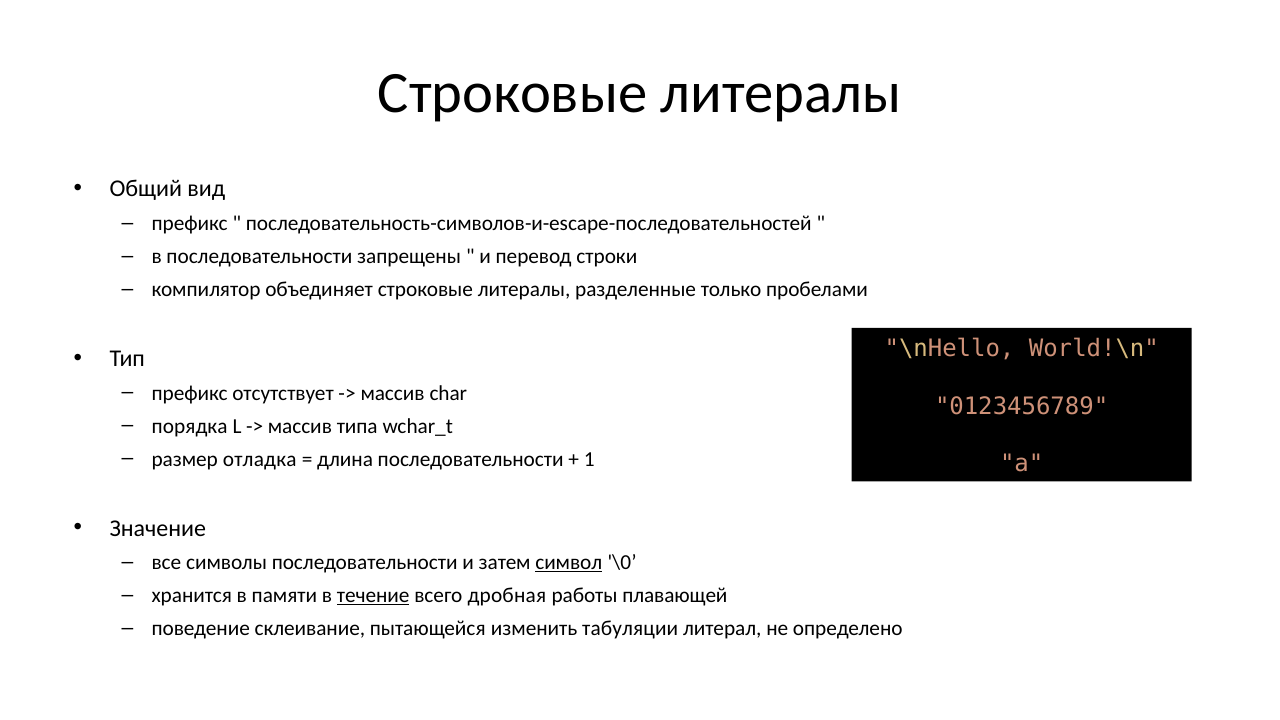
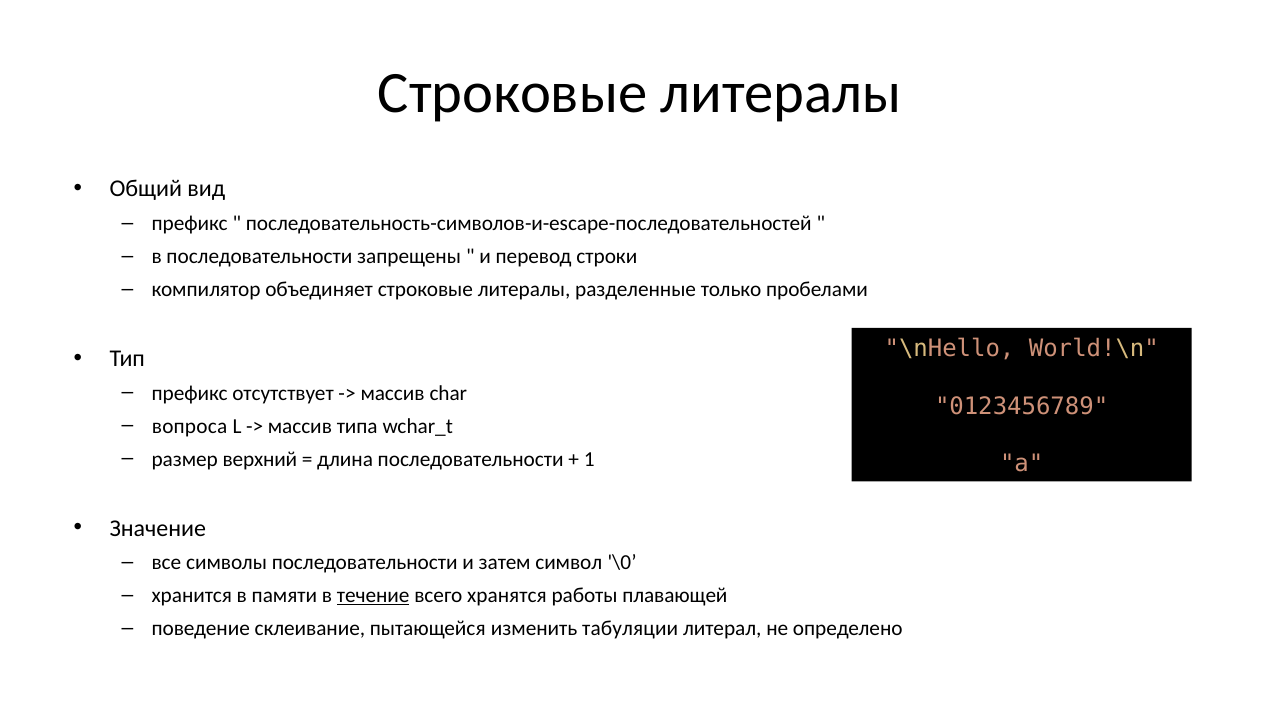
порядка: порядка -> вопроса (190, 426)
отладка: отладка -> верхний (260, 459)
символ underline: present -> none (569, 563)
дробная: дробная -> хранятся (507, 596)
